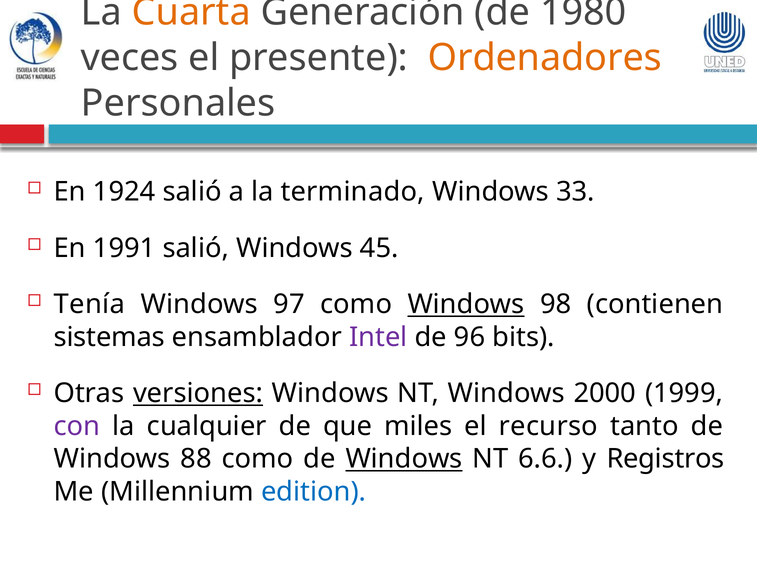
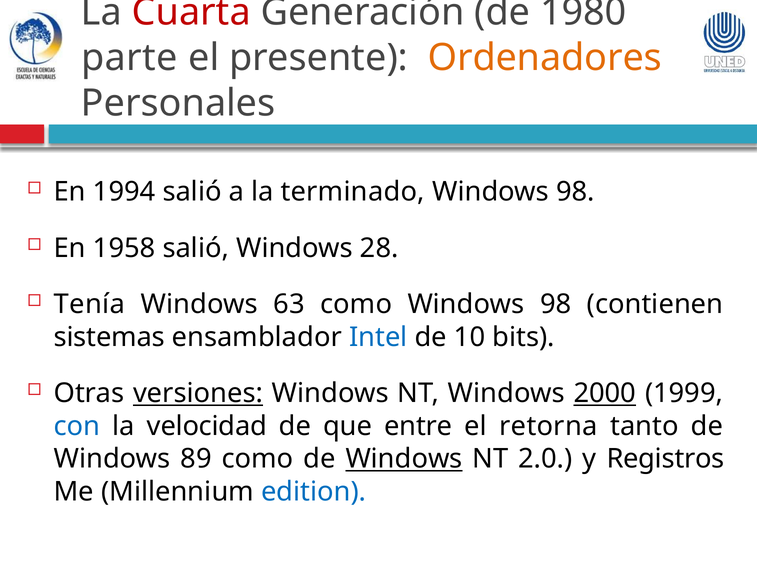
Cuarta colour: orange -> red (191, 13)
veces: veces -> parte (129, 58)
1924: 1924 -> 1994 (124, 192)
33: 33 -> 98 (575, 192)
1991: 1991 -> 1958 (124, 248)
45: 45 -> 28 (379, 248)
97: 97 -> 63 (289, 305)
Windows underline: present -> none (466, 305)
Intel colour: purple -> blue (378, 338)
96: 96 -> 10 (470, 338)
2000 underline: none -> present (605, 394)
con colour: purple -> blue (77, 427)
cualquier: cualquier -> velocidad (207, 427)
miles: miles -> entre (418, 427)
recurso: recurso -> retorna (548, 427)
88: 88 -> 89 (196, 459)
6.6: 6.6 -> 2.0 (545, 459)
